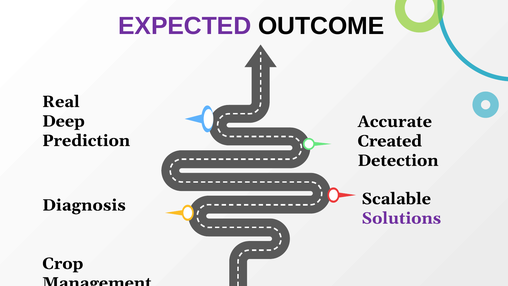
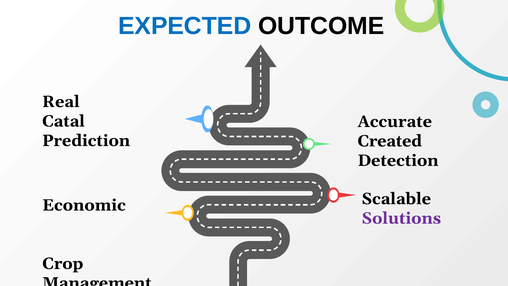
EXPECTED colour: purple -> blue (185, 26)
Deep: Deep -> Catal (63, 121)
Diagnosis: Diagnosis -> Economic (84, 205)
